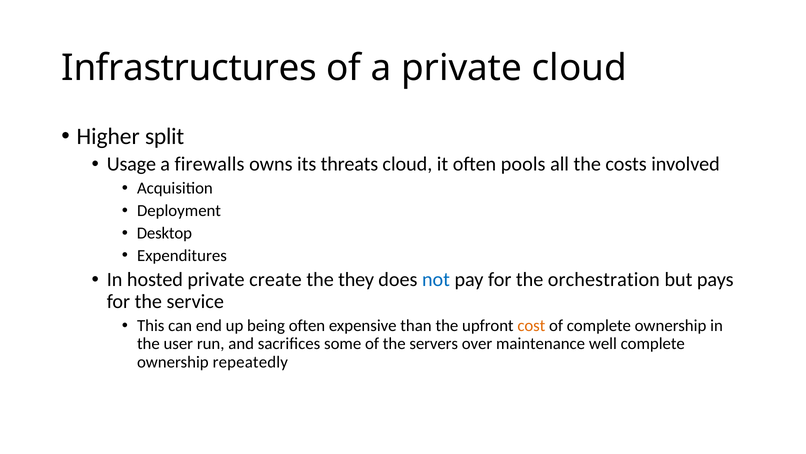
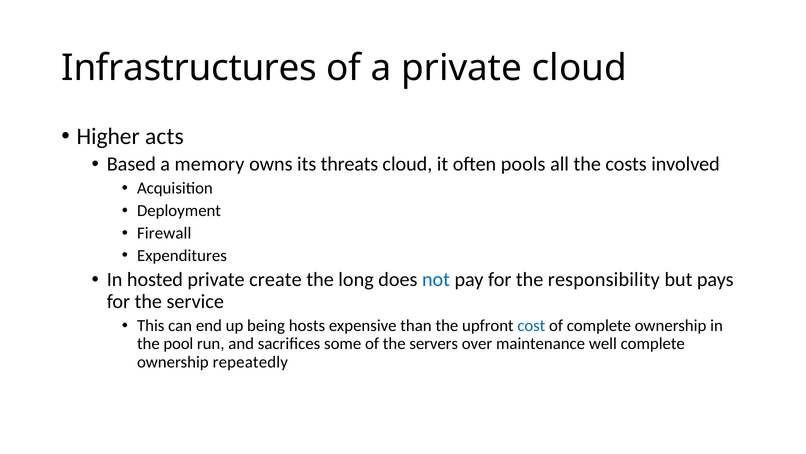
split: split -> acts (164, 136)
Usage: Usage -> Based (131, 164)
firewalls: firewalls -> memory (209, 164)
Desktop: Desktop -> Firewall (164, 233)
they: they -> long (356, 279)
orchestration: orchestration -> responsibility (604, 279)
being often: often -> hosts (307, 325)
cost colour: orange -> blue (531, 325)
user: user -> pool (178, 343)
